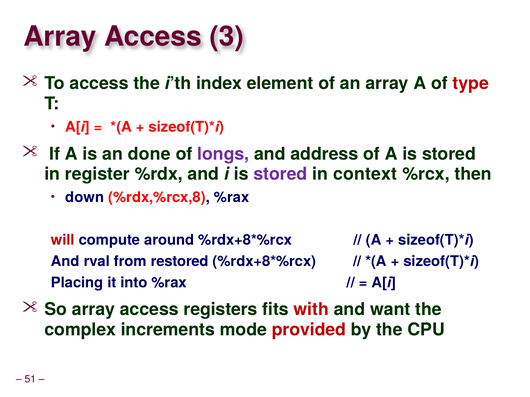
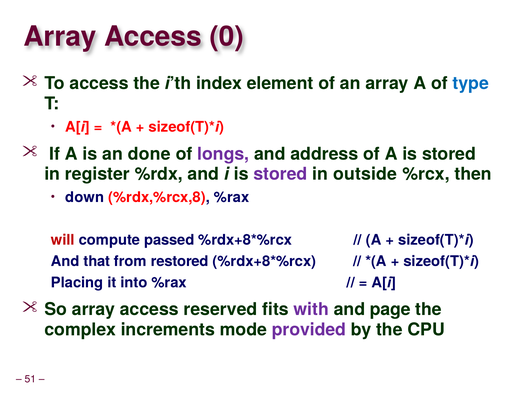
3: 3 -> 0 (227, 37)
type colour: red -> blue (471, 84)
context: context -> outside (365, 174)
around: around -> passed (169, 240)
rval: rval -> that (97, 262)
registers: registers -> reserved (220, 310)
with colour: red -> purple (311, 310)
want: want -> page (390, 310)
provided colour: red -> purple (309, 330)
